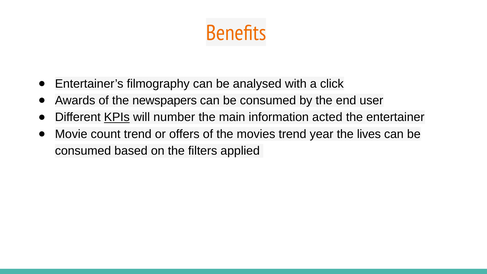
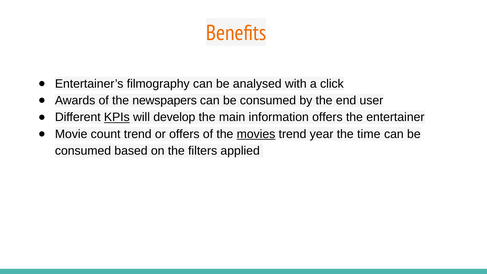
number: number -> develop (174, 117)
information acted: acted -> offers (327, 117)
movies underline: none -> present (256, 134)
lives: lives -> time (369, 134)
